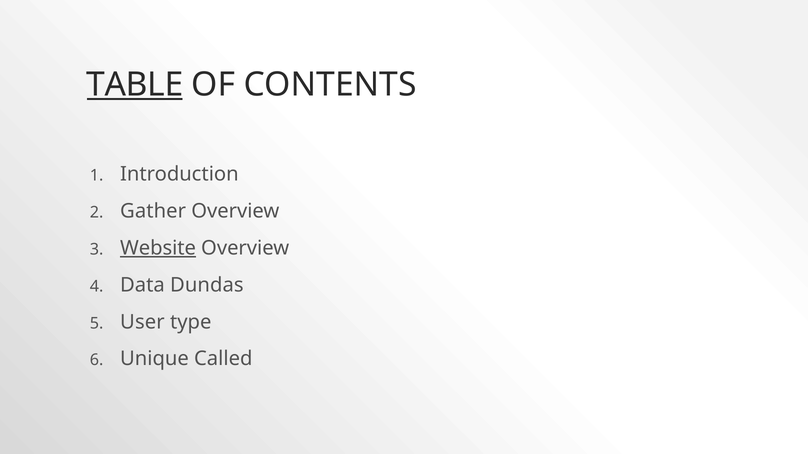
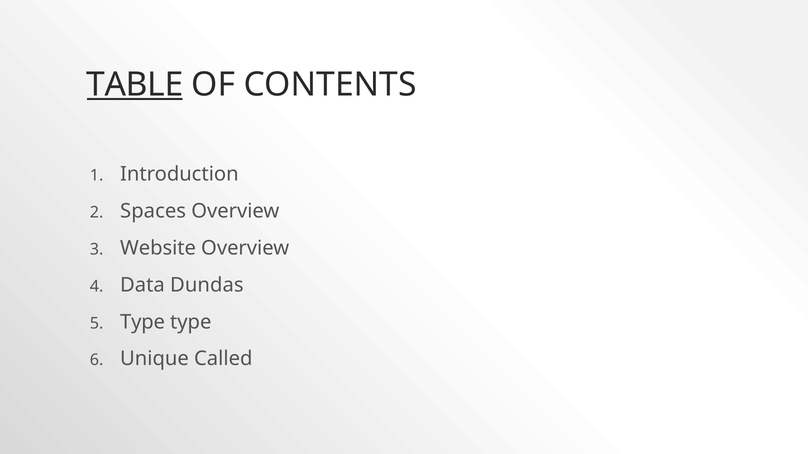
Gather: Gather -> Spaces (153, 211)
Website underline: present -> none (158, 248)
User: User -> Type (143, 322)
